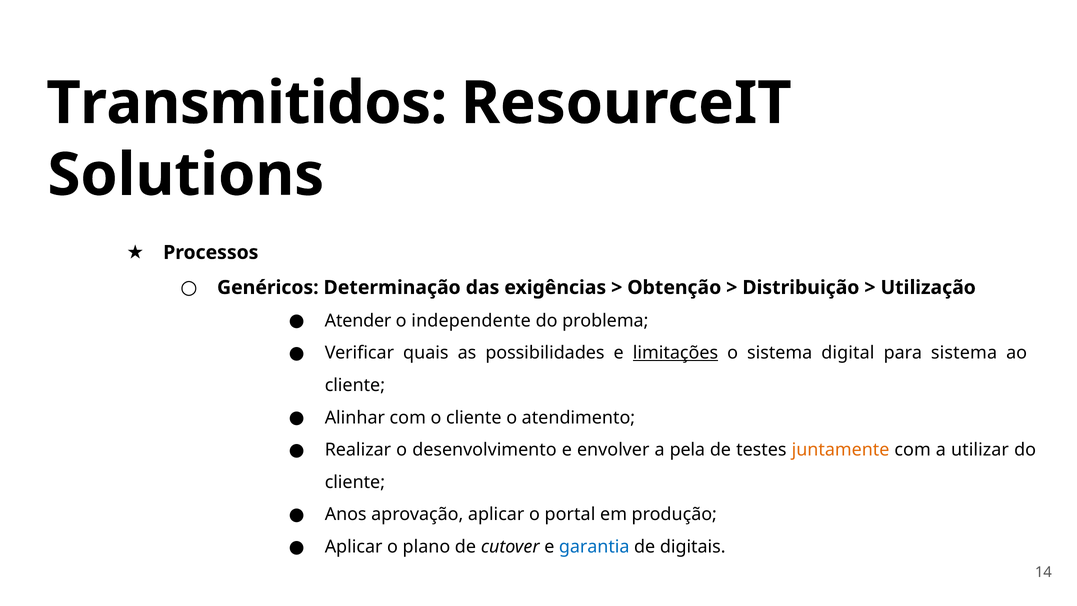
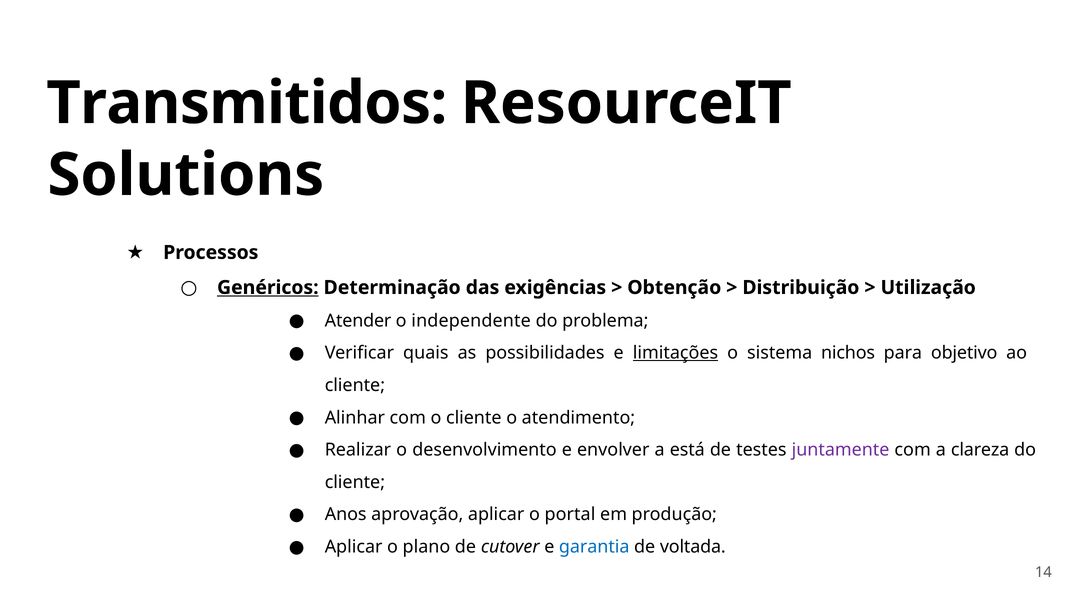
Genéricos underline: none -> present (268, 287)
digital: digital -> nichos (848, 353)
para sistema: sistema -> objetivo (964, 353)
pela: pela -> está (687, 450)
juntamente colour: orange -> purple (841, 450)
utilizar: utilizar -> clareza (980, 450)
digitais: digitais -> voltada (693, 547)
